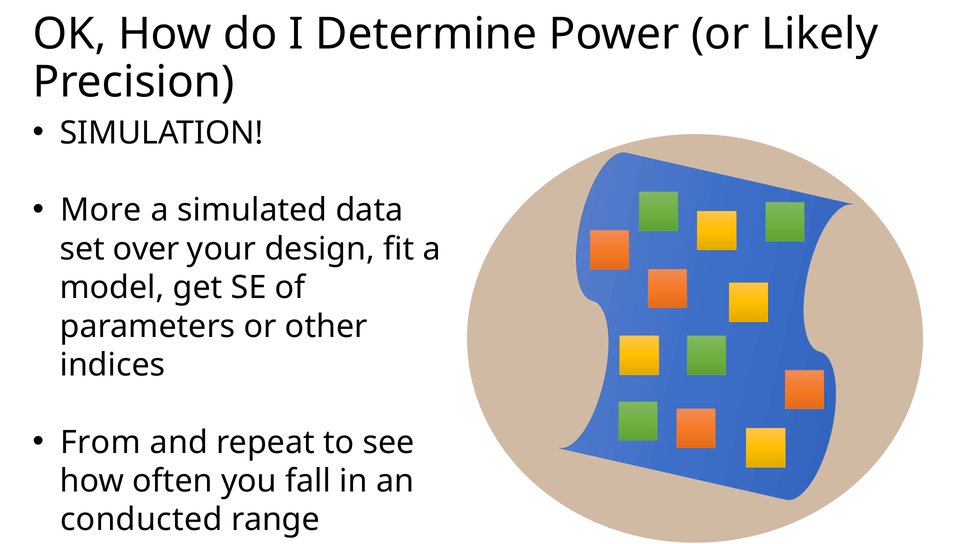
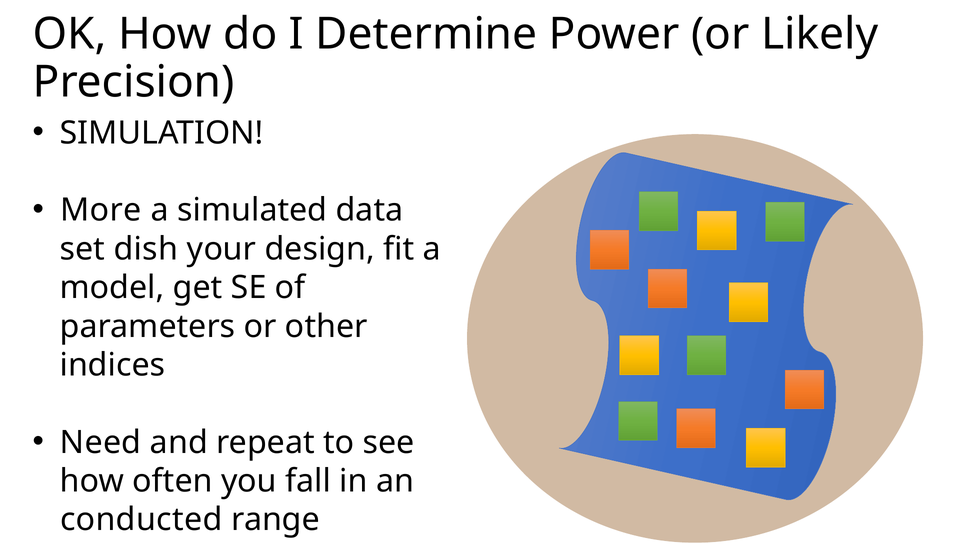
over: over -> dish (146, 249)
From: From -> Need (101, 442)
